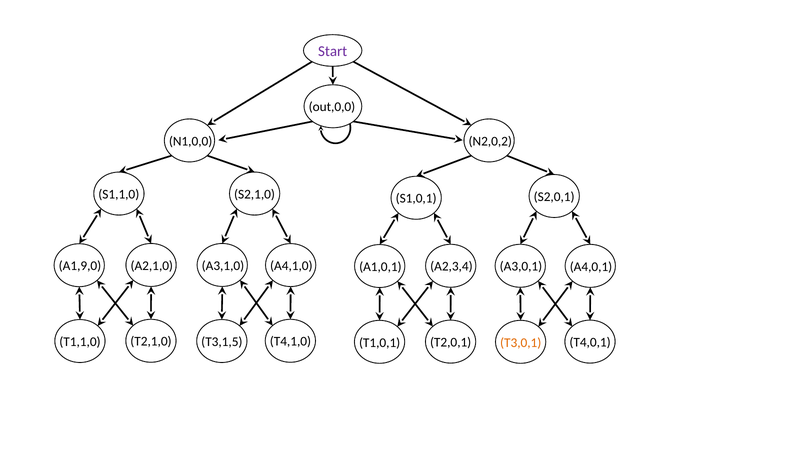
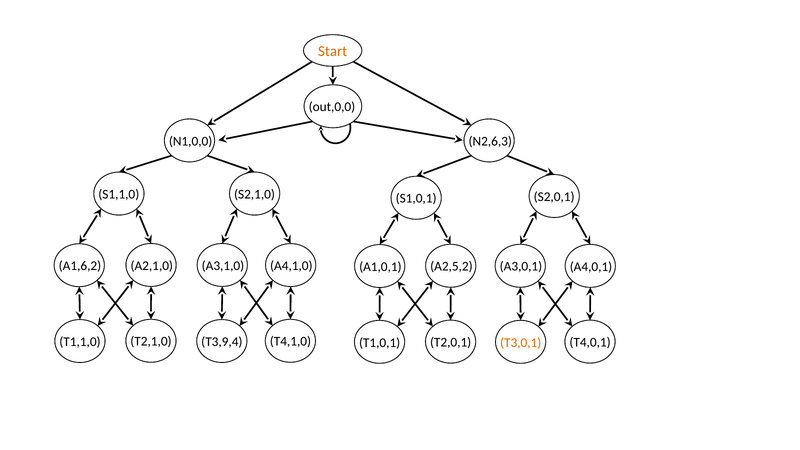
Start colour: purple -> orange (333, 52)
N2,0,2: N2,0,2 -> N2,6,3 (490, 141)
A1,9,0: A1,9,0 -> A1,6,2 (80, 266)
A2,3,4: A2,3,4 -> A2,5,2 (451, 267)
T3,1,5: T3,1,5 -> T3,9,4 (222, 342)
